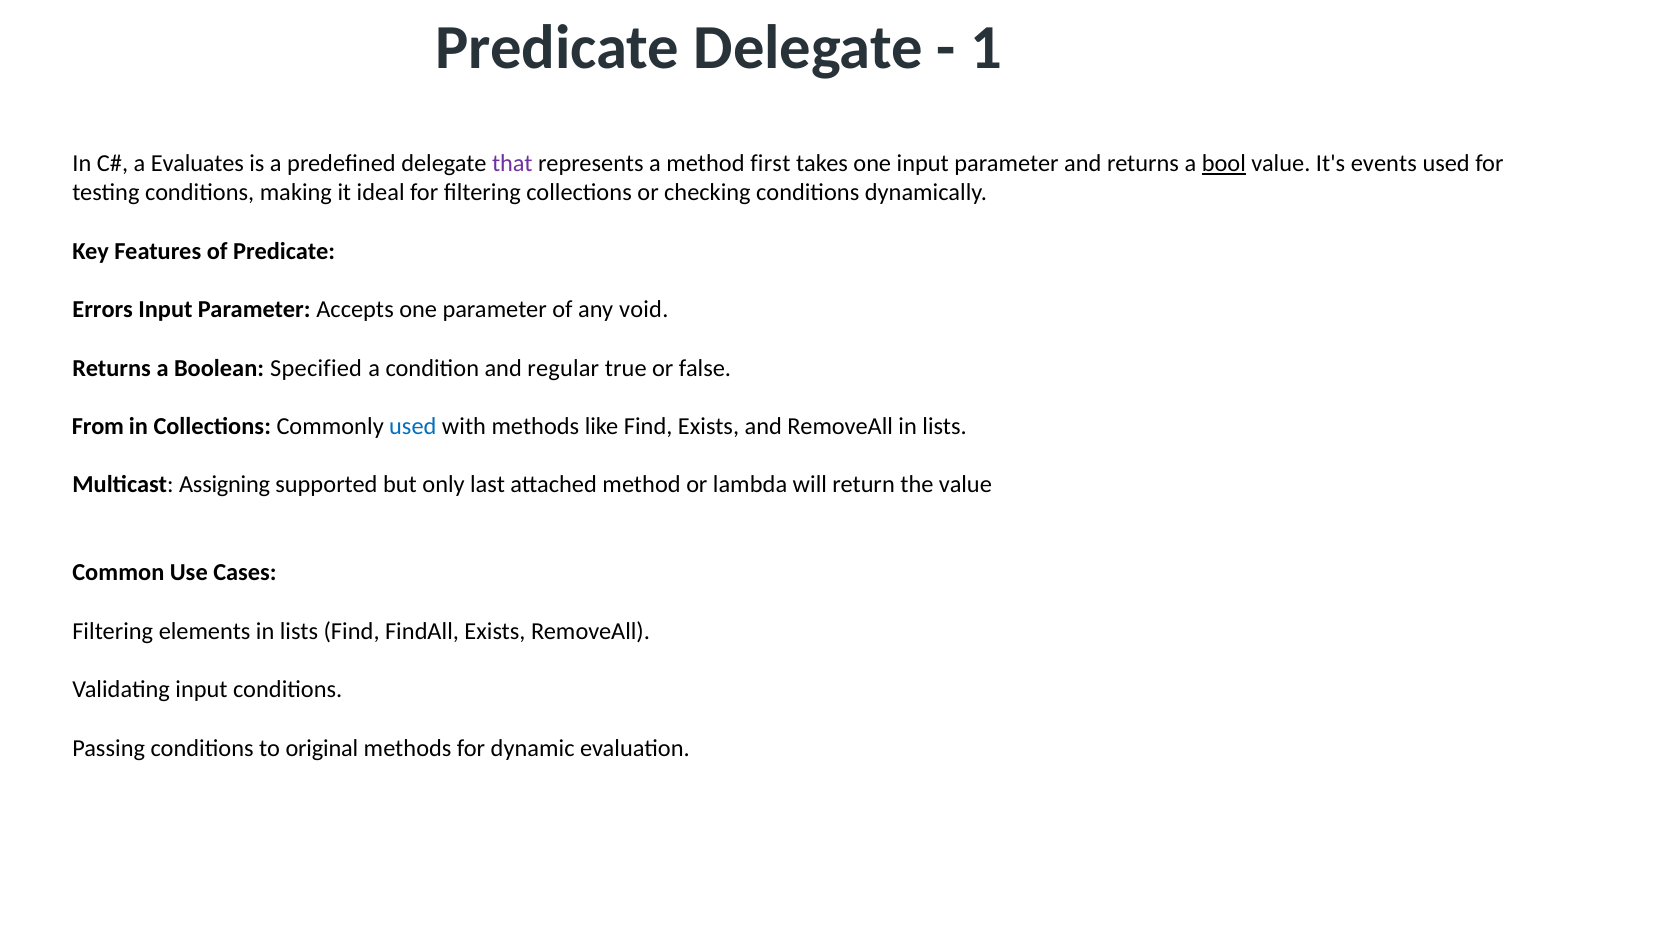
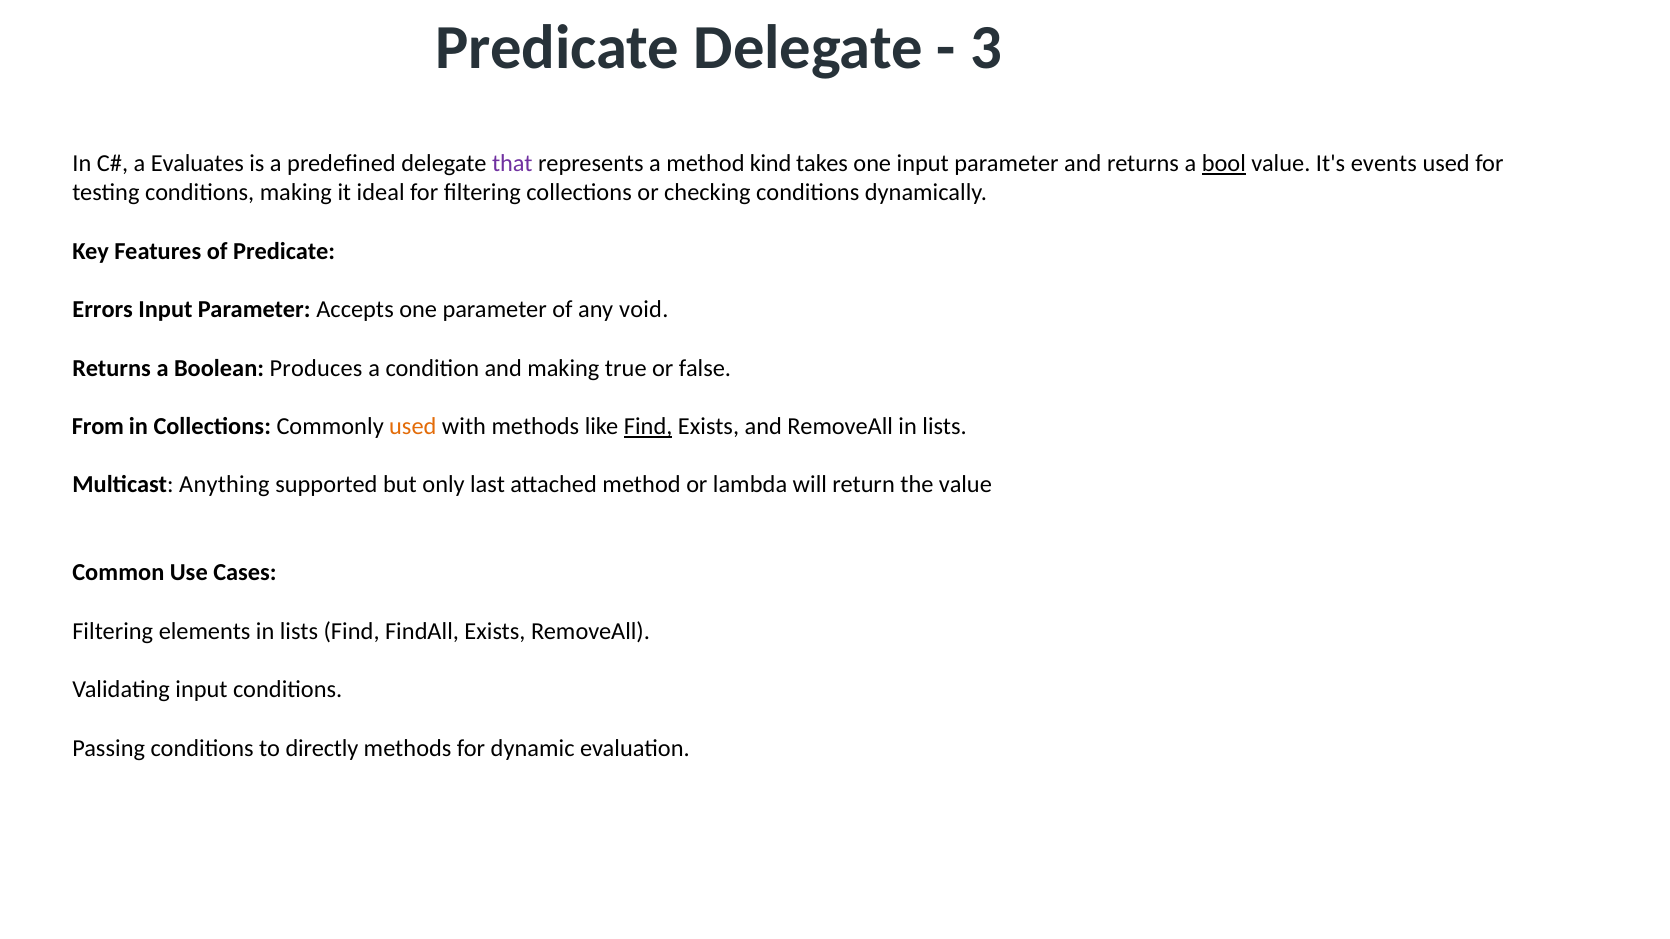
1: 1 -> 3 (986, 48)
first: first -> kind (771, 163)
Specified: Specified -> Produces (316, 368)
and regular: regular -> making (563, 368)
used colour: blue -> orange (413, 427)
Find underline: none -> present (648, 427)
Assigning: Assigning -> Anything (224, 485)
original: original -> directly (322, 748)
